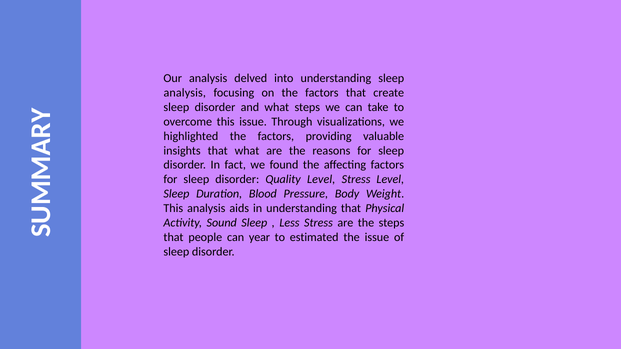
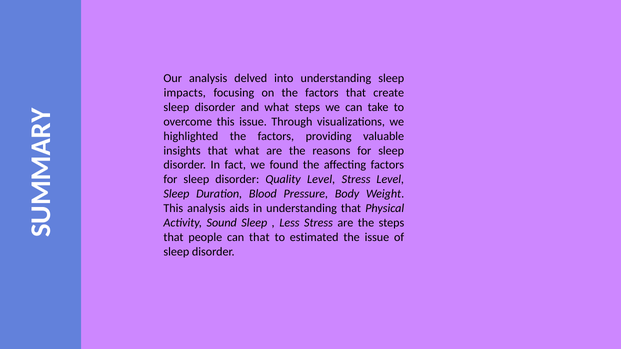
analysis: analysis -> impacts (185, 93)
can year: year -> that (259, 238)
